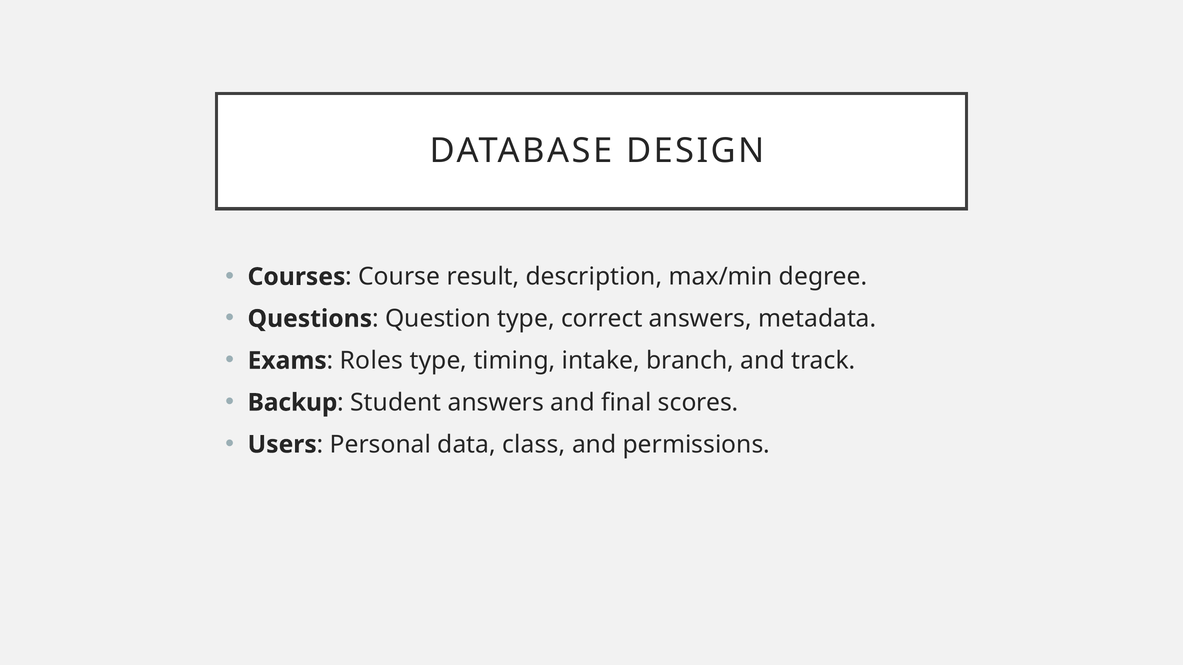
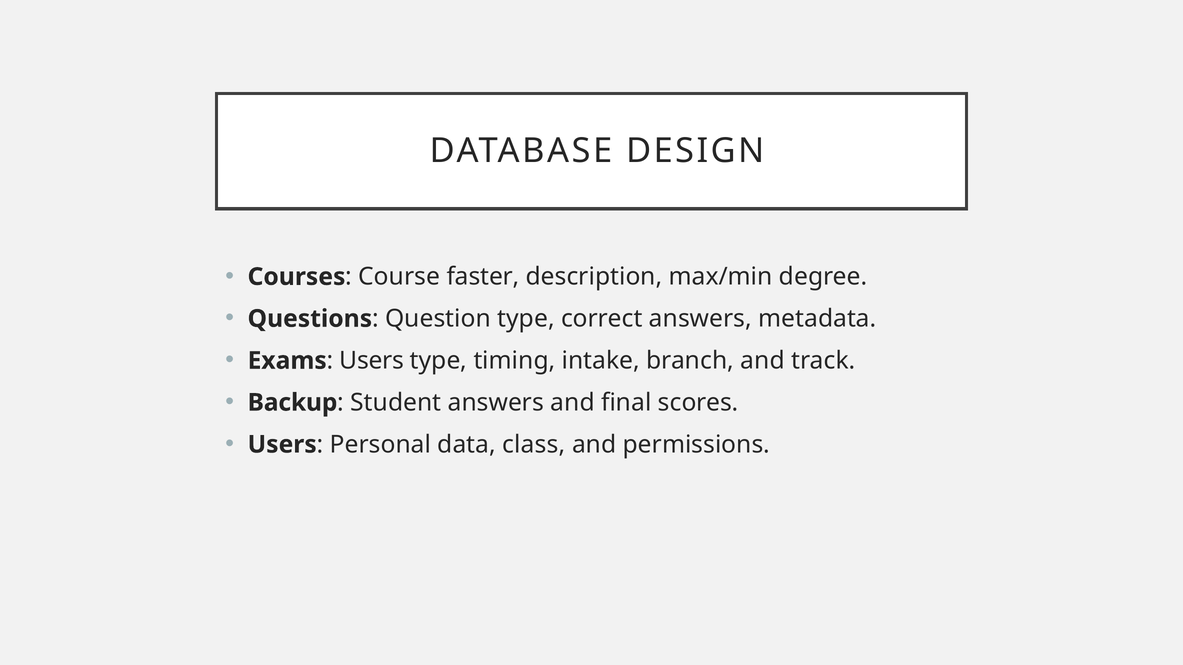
result: result -> faster (483, 277)
Roles: Roles -> Users (372, 361)
